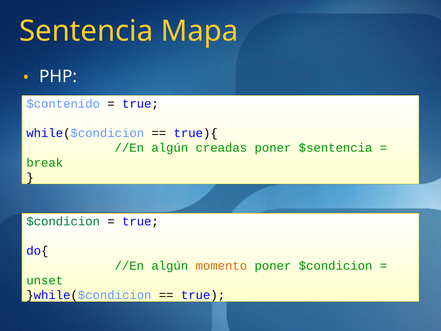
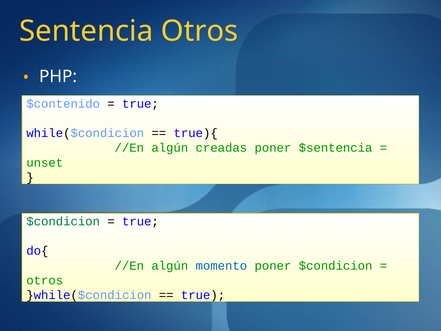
Sentencia Mapa: Mapa -> Otros (200, 31)
break: break -> unset (45, 163)
momento colour: orange -> blue (221, 265)
unset: unset -> otros (45, 280)
